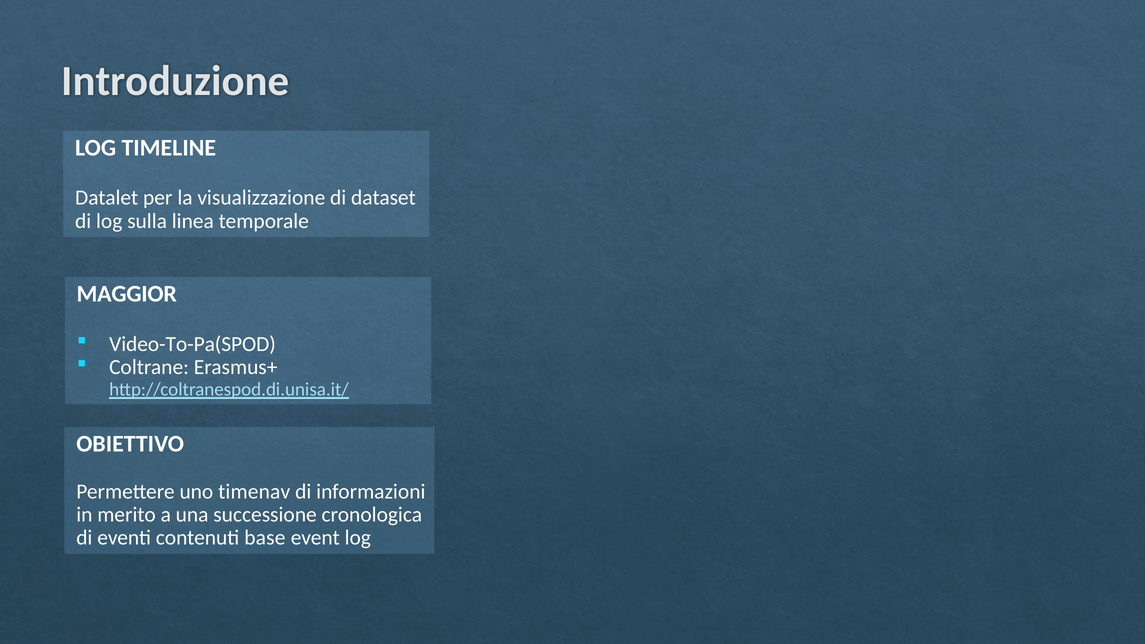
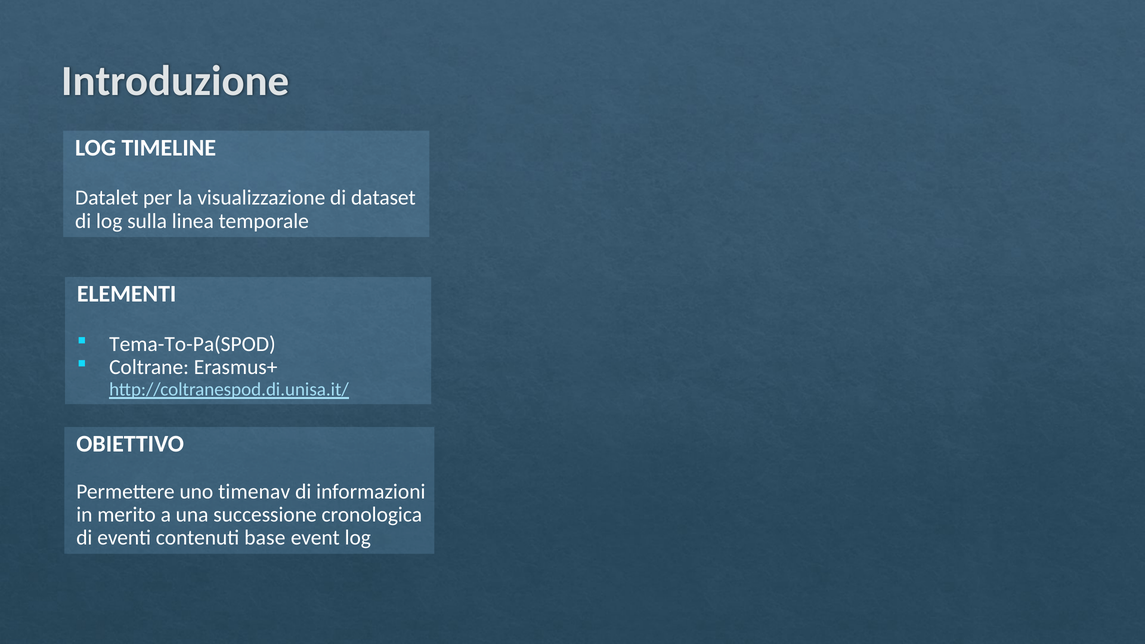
MAGGIOR: MAGGIOR -> ELEMENTI (127, 294)
Video-To-Pa(SPOD: Video-To-Pa(SPOD -> Tema-To-Pa(SPOD (192, 344)
